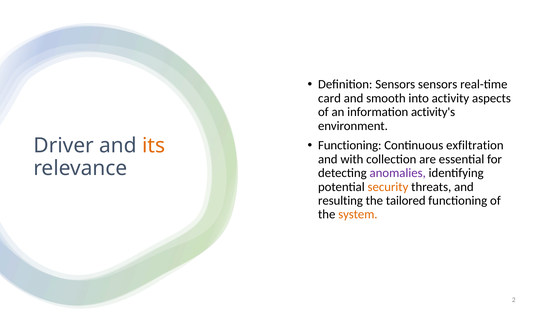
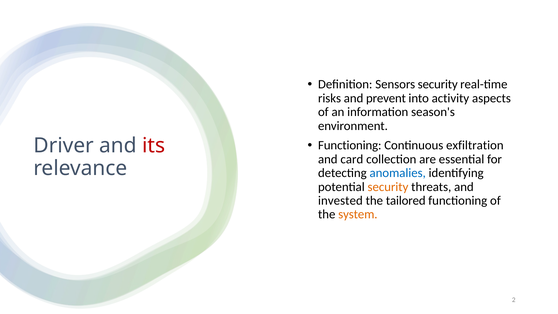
Sensors sensors: sensors -> security (438, 84)
card: card -> risks (330, 98)
smooth: smooth -> prevent (386, 98)
activity's: activity's -> season's (433, 112)
its colour: orange -> red (154, 145)
with: with -> card (352, 159)
anomalies colour: purple -> blue (398, 173)
resulting: resulting -> invested (340, 201)
